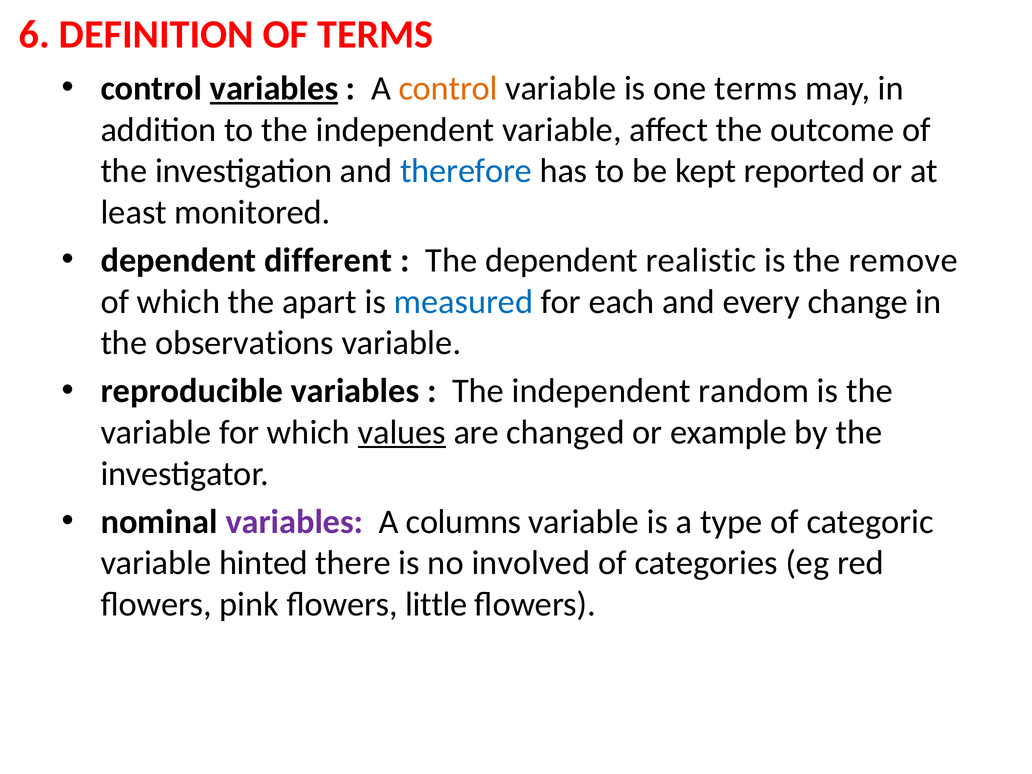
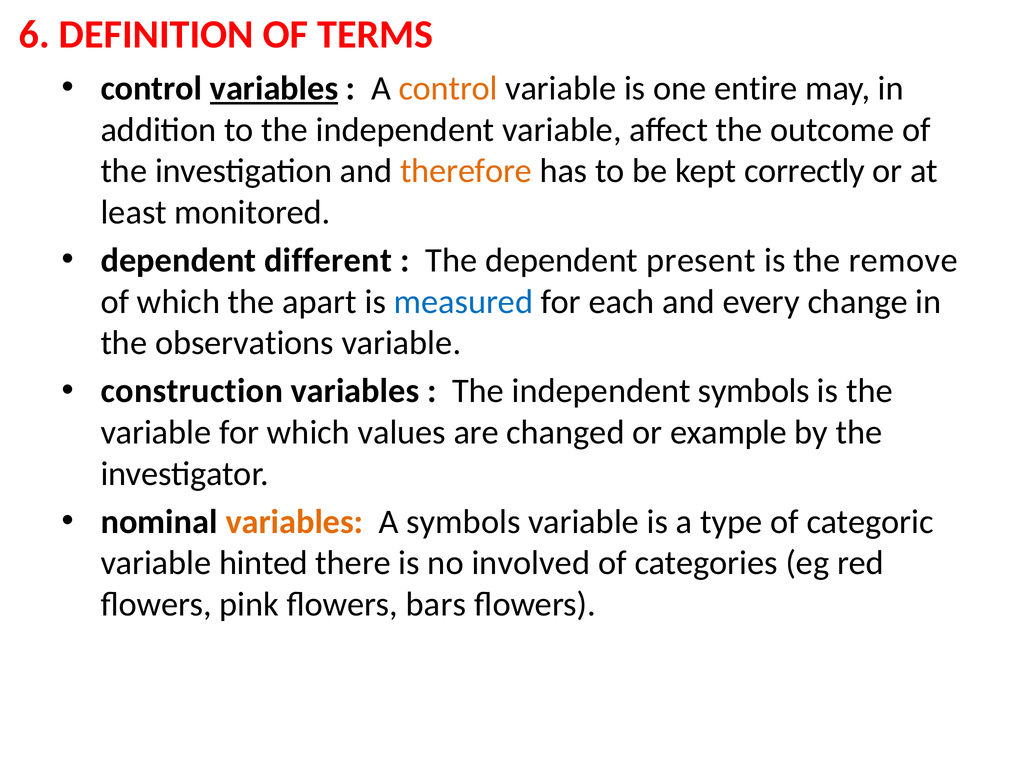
one terms: terms -> entire (756, 88)
therefore colour: blue -> orange (466, 171)
reported: reported -> correctly (805, 171)
realistic: realistic -> present (701, 260)
reproducible: reproducible -> construction (192, 391)
independent random: random -> symbols (754, 391)
values underline: present -> none (402, 432)
variables colour: purple -> orange (294, 522)
A columns: columns -> symbols (463, 522)
little: little -> bars (436, 604)
